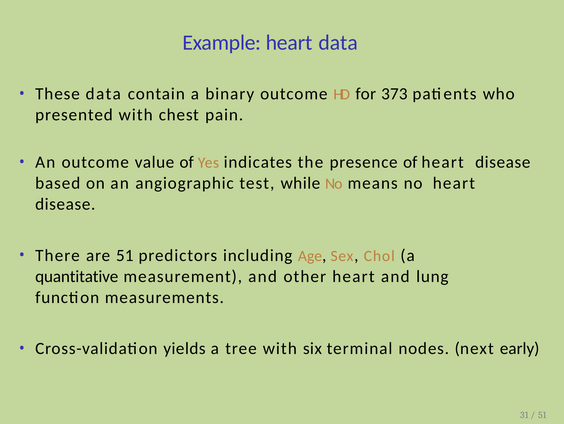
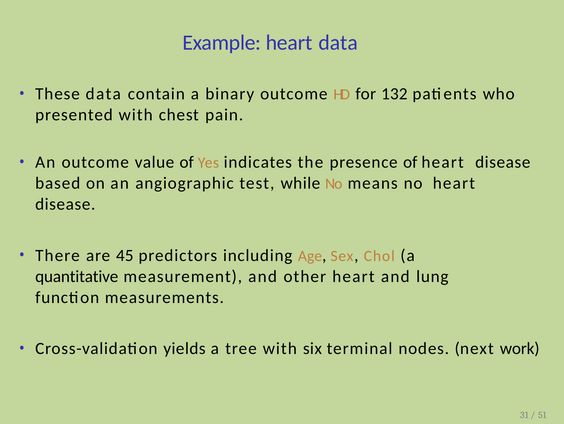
373: 373 -> 132 (394, 94)
are 51: 51 -> 45 (125, 255)
early: early -> work (520, 348)
